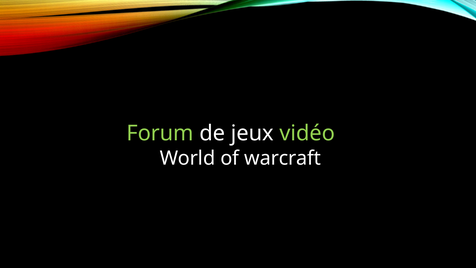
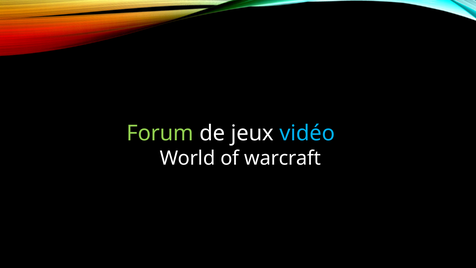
vidéo colour: light green -> light blue (307, 133)
